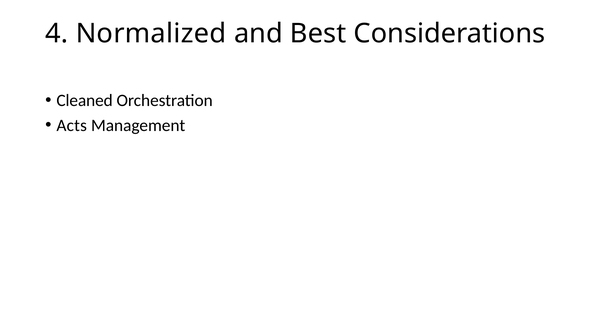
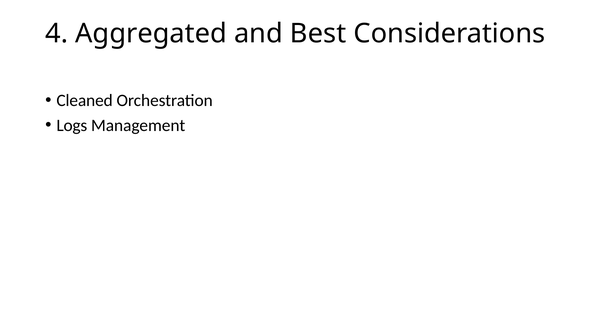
Normalized: Normalized -> Aggregated (151, 34)
Acts: Acts -> Logs (72, 125)
